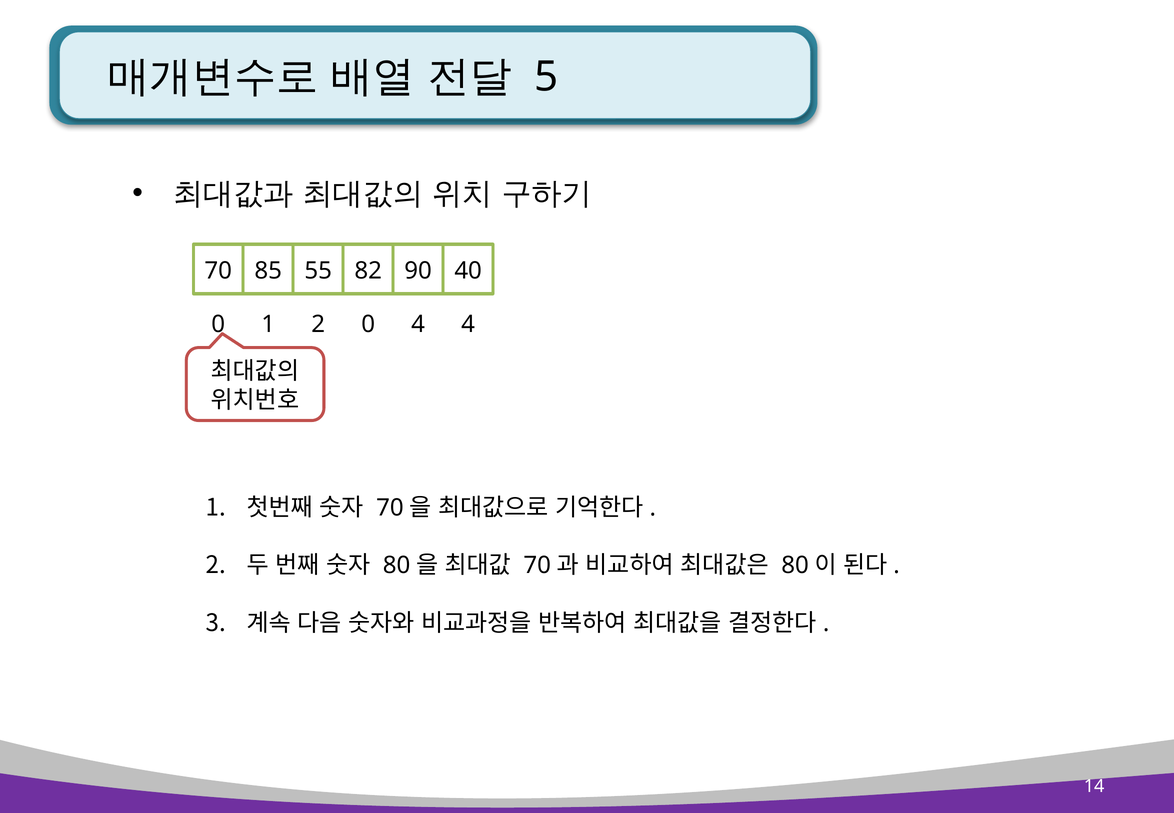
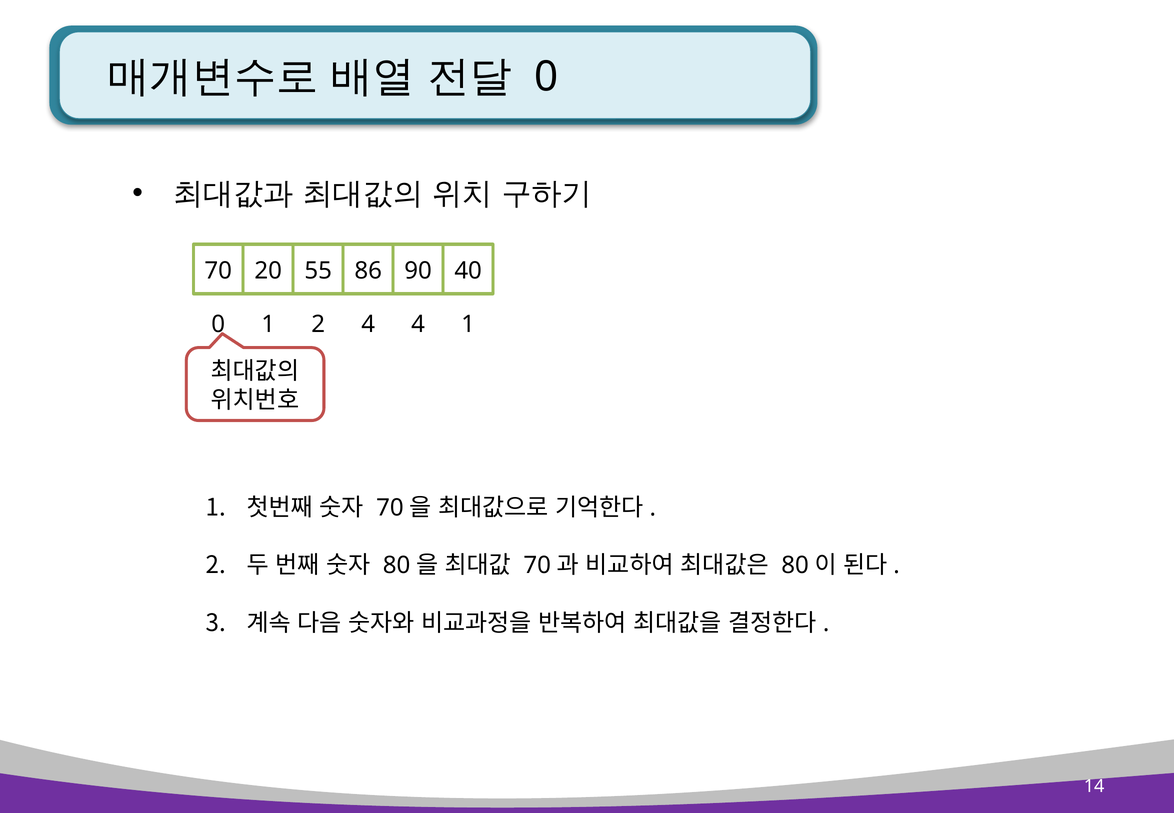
5: 5 -> 0 (547, 77)
85: 85 -> 20 (268, 271)
82: 82 -> 86 (368, 271)
0: 0 -> 4 (368, 324)
4 4: 4 -> 1 (468, 324)
